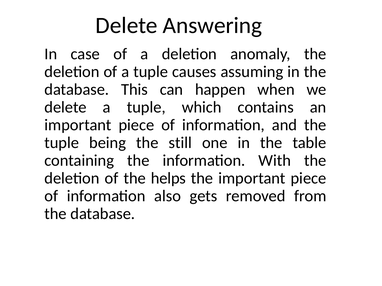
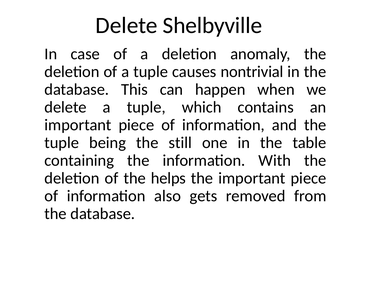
Answering: Answering -> Shelbyville (212, 25)
assuming: assuming -> nontrivial (252, 72)
